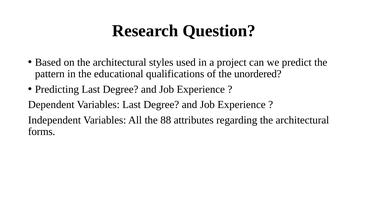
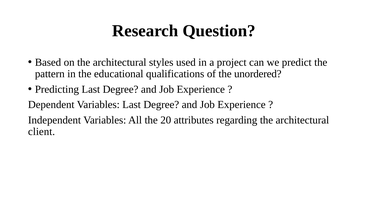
88: 88 -> 20 (166, 120)
forms: forms -> client (42, 132)
